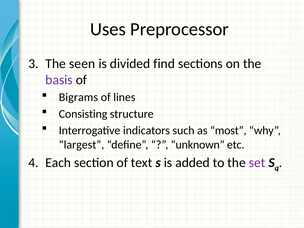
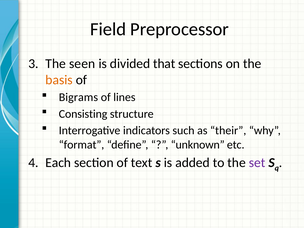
Uses: Uses -> Field (108, 29)
find: find -> that (164, 64)
basis colour: purple -> orange (59, 80)
most: most -> their (228, 130)
largest: largest -> format (82, 145)
